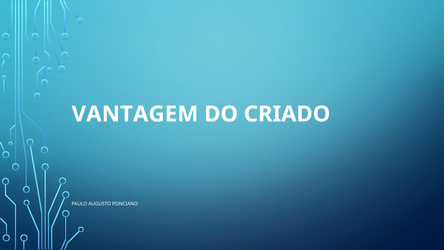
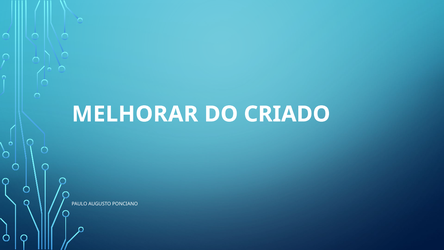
VANTAGEM: VANTAGEM -> MELHORAR (135, 114)
